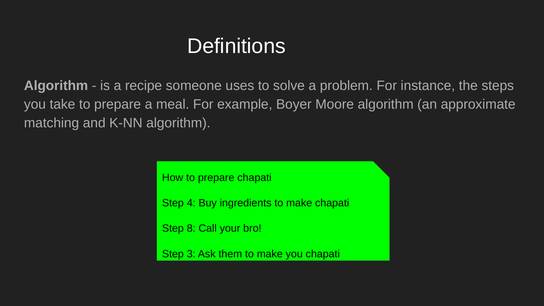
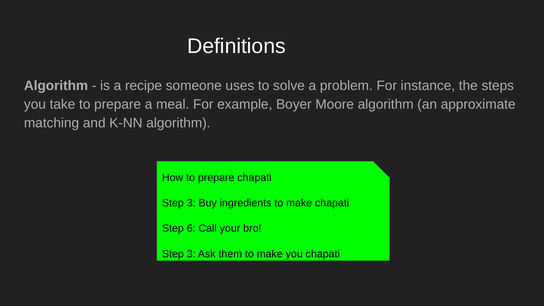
4: 4 -> 3 (191, 203)
8: 8 -> 6 (191, 228)
